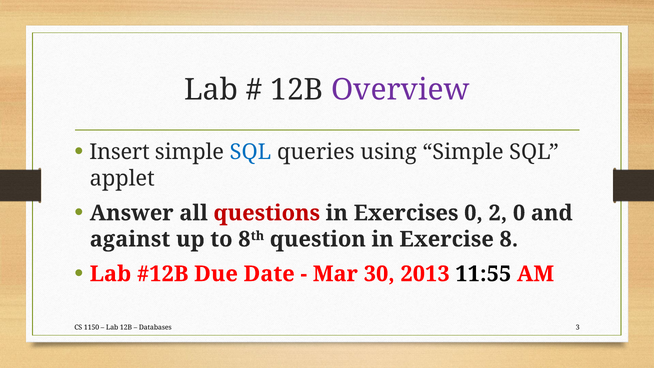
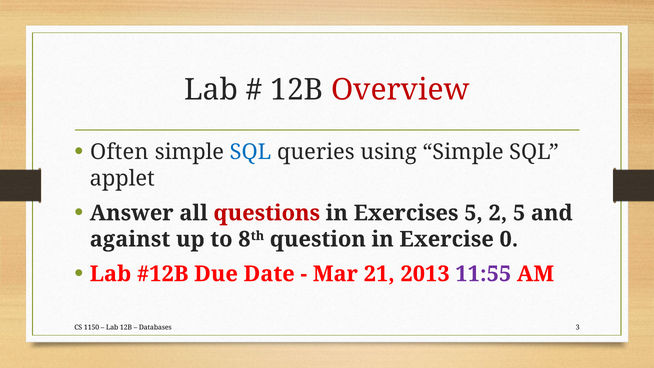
Overview colour: purple -> red (400, 90)
Insert: Insert -> Often (119, 152)
Exercises 0: 0 -> 5 (473, 213)
2 0: 0 -> 5 (519, 213)
8: 8 -> 0 (509, 239)
30: 30 -> 21 (379, 274)
11:55 colour: black -> purple (483, 274)
